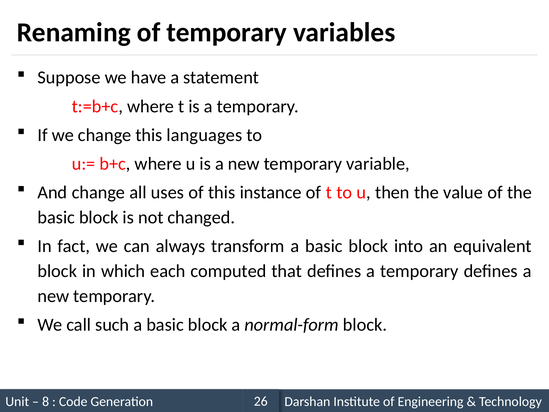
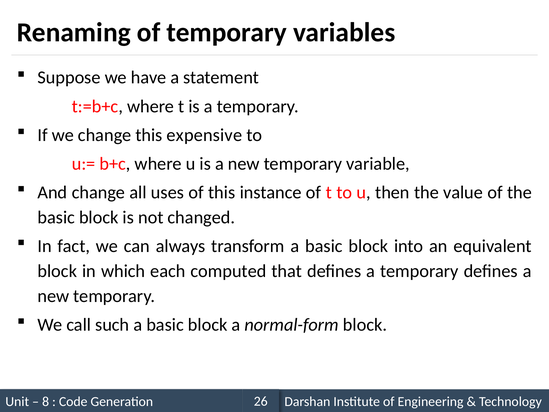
languages: languages -> expensive (204, 135)
